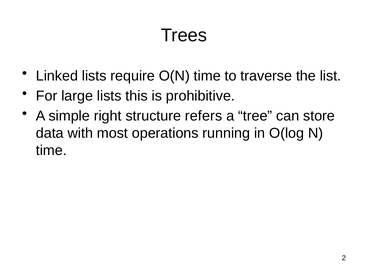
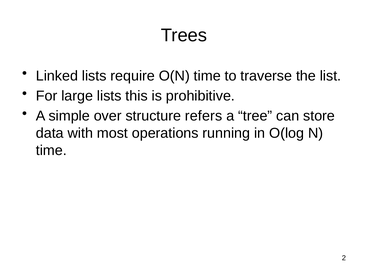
right: right -> over (108, 116)
